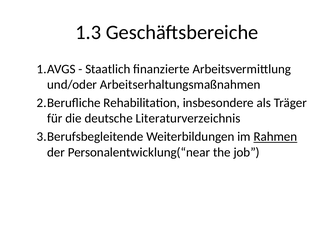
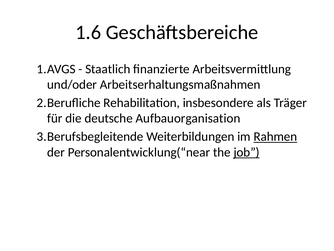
1.3: 1.3 -> 1.6 (88, 32)
Literaturverzeichnis: Literaturverzeichnis -> Aufbauorganisation (188, 118)
job underline: none -> present (247, 152)
